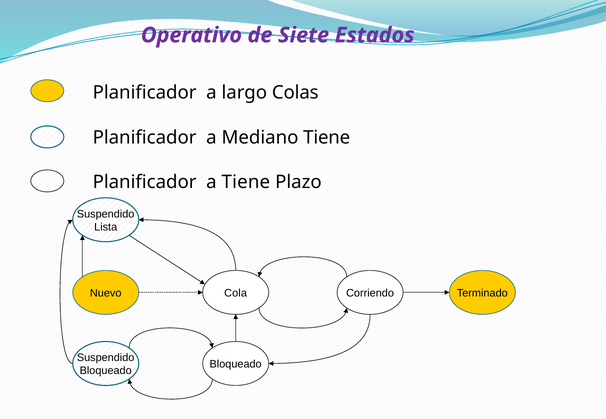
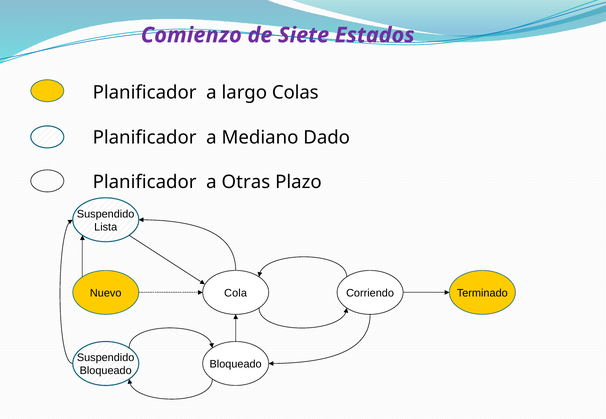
Operativo: Operativo -> Comienzo (191, 35)
Mediano Tiene: Tiene -> Dado (327, 138)
a Tiene: Tiene -> Otras (246, 182)
